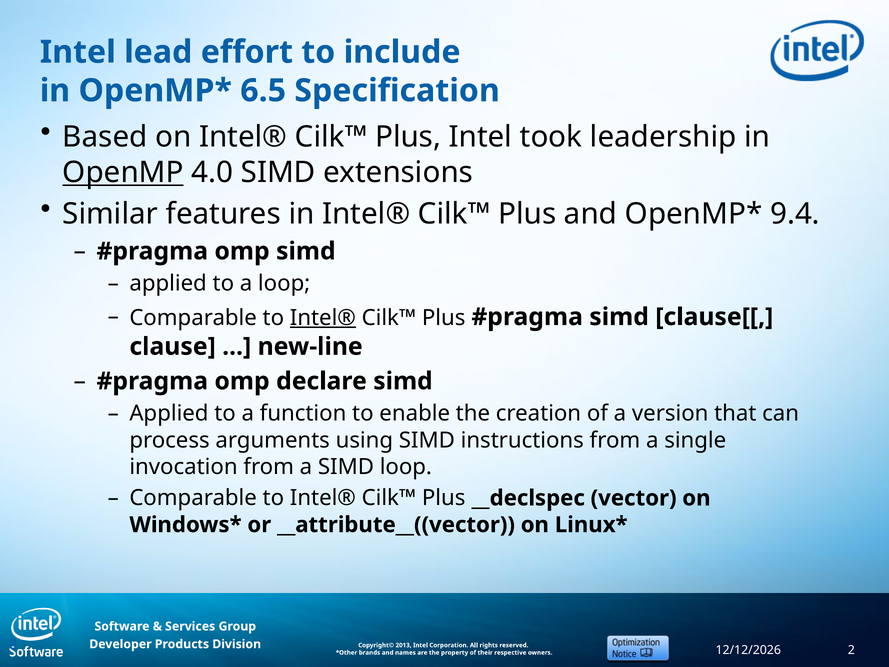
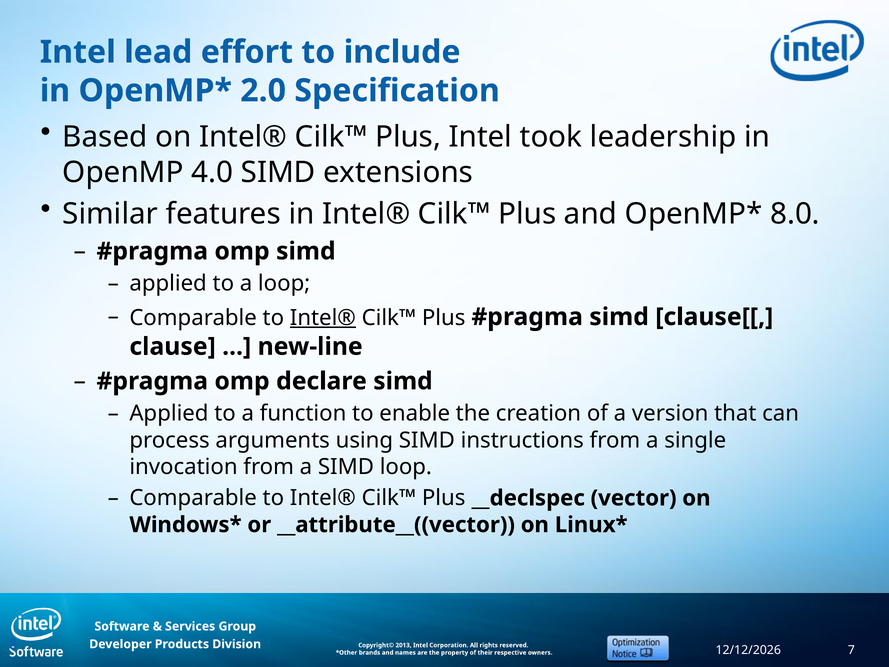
6.5: 6.5 -> 2.0 (263, 91)
OpenMP underline: present -> none (123, 172)
9.4: 9.4 -> 8.0 (795, 214)
2: 2 -> 7 (851, 650)
